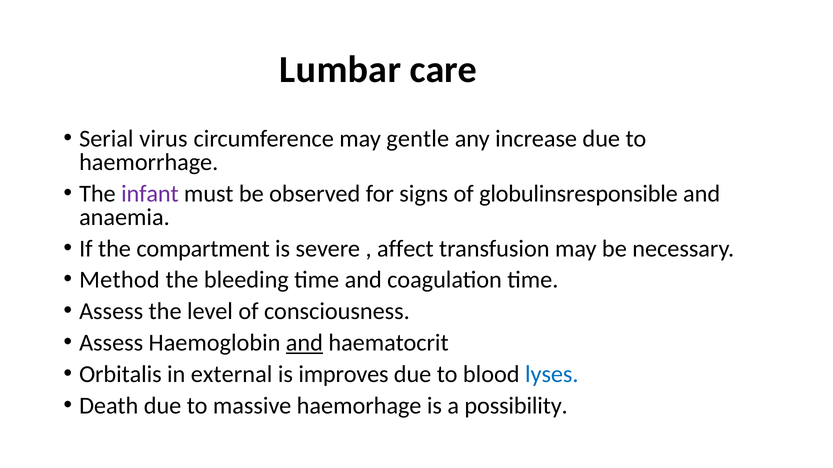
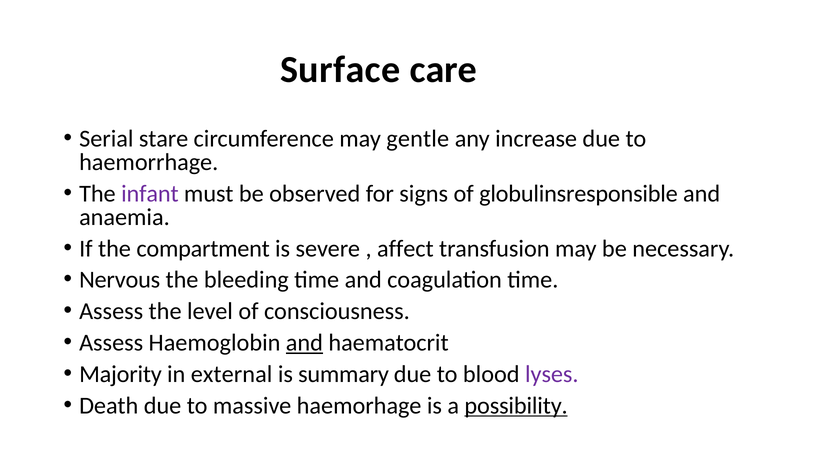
Lumbar: Lumbar -> Surface (340, 70)
virus: virus -> stare (164, 139)
Method: Method -> Nervous (120, 280)
Orbitalis: Orbitalis -> Majority (120, 375)
improves: improves -> summary (344, 375)
lyses colour: blue -> purple (552, 375)
possibility underline: none -> present (516, 406)
